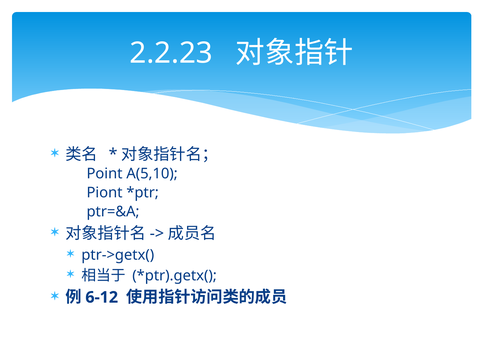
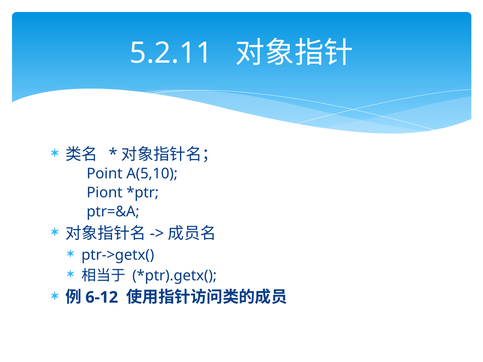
2.2.23: 2.2.23 -> 5.2.11 (171, 53)
